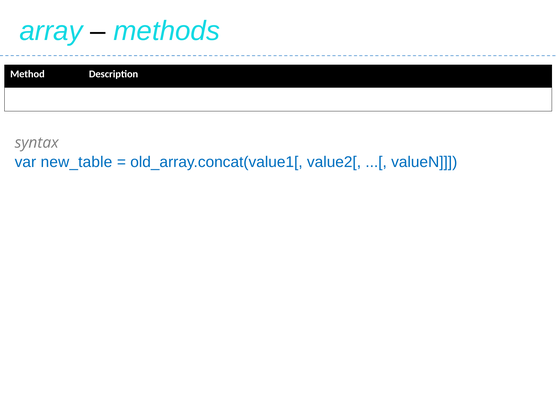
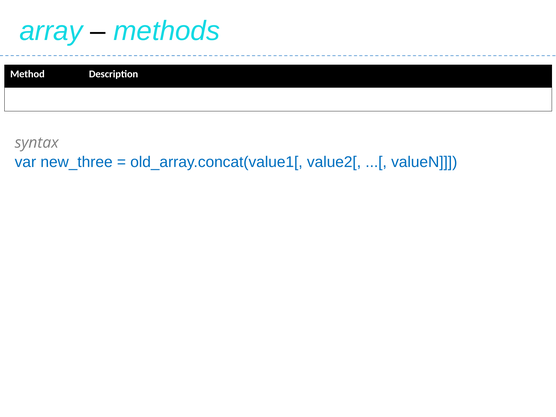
new_table: new_table -> new_three (77, 162)
